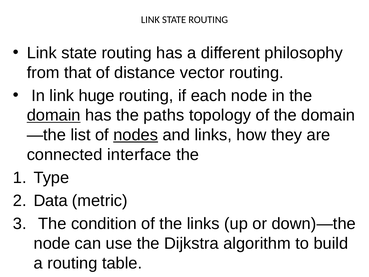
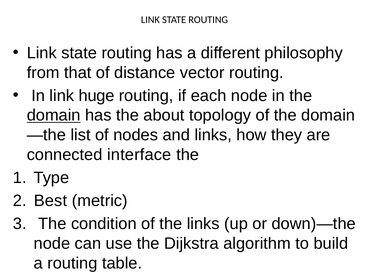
paths: paths -> about (164, 115)
nodes underline: present -> none (136, 135)
Data: Data -> Best (50, 201)
